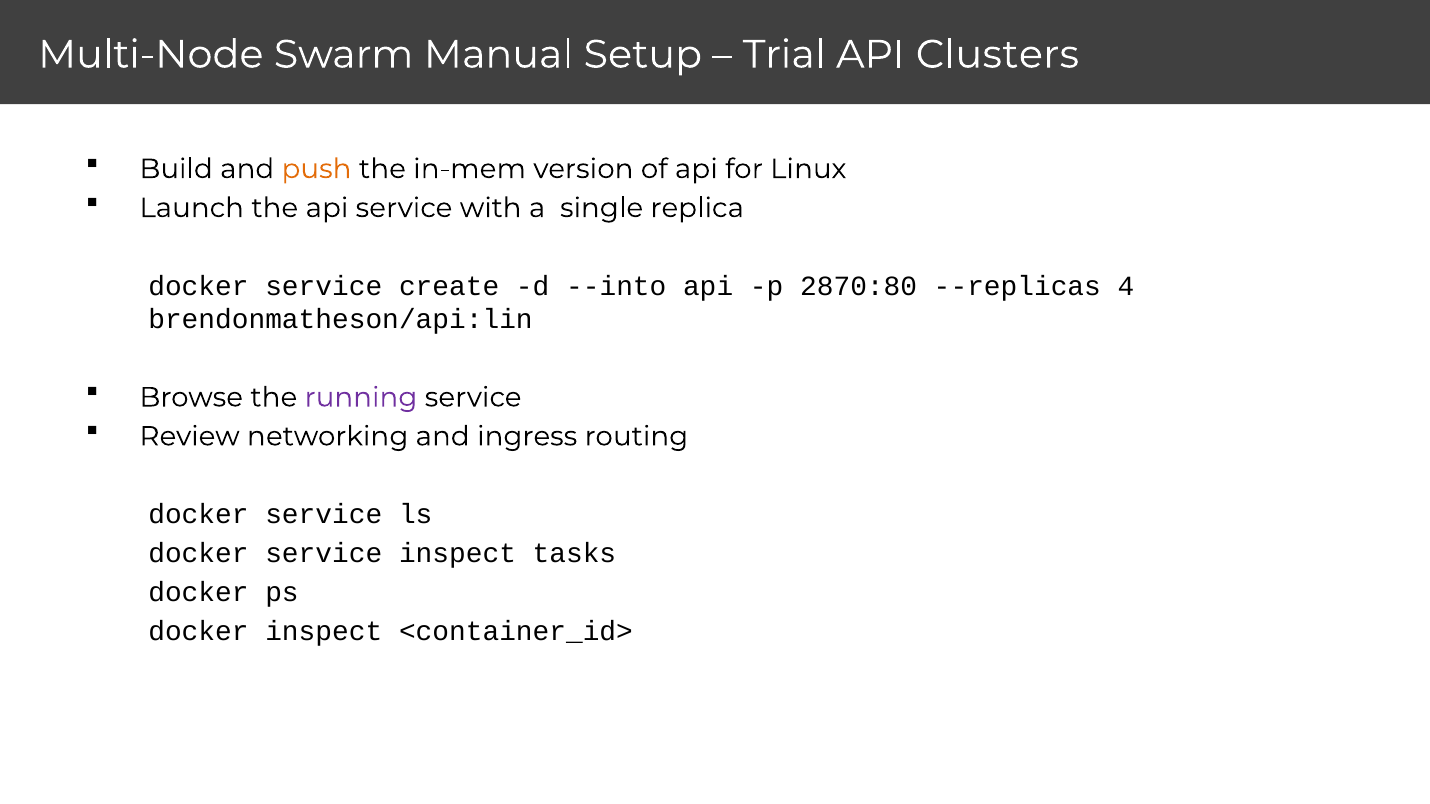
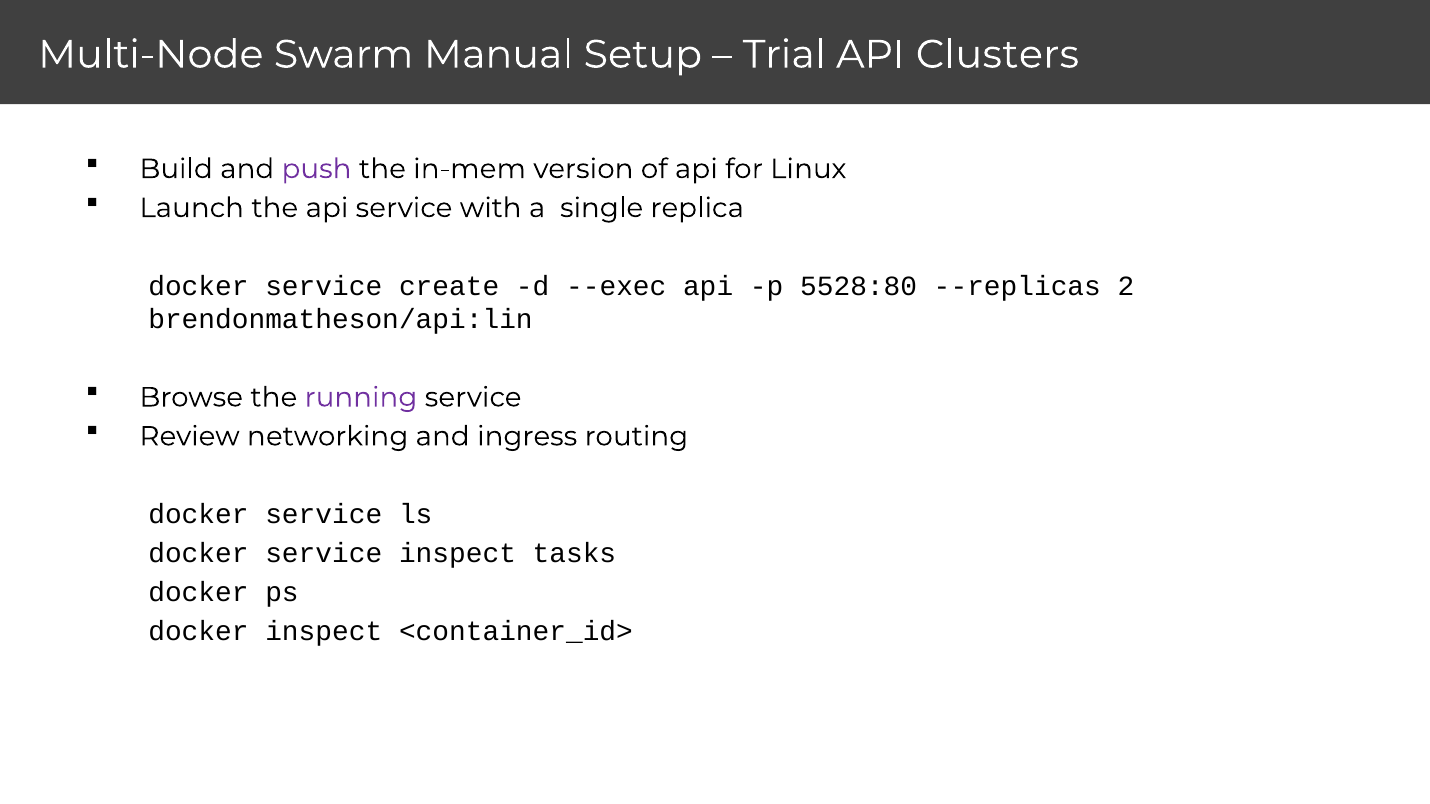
push colour: orange -> purple (317, 169)
--into: --into -> --exec (616, 286)
2870:80: 2870:80 -> 5528:80 (859, 286)
4: 4 -> 2 (1126, 286)
